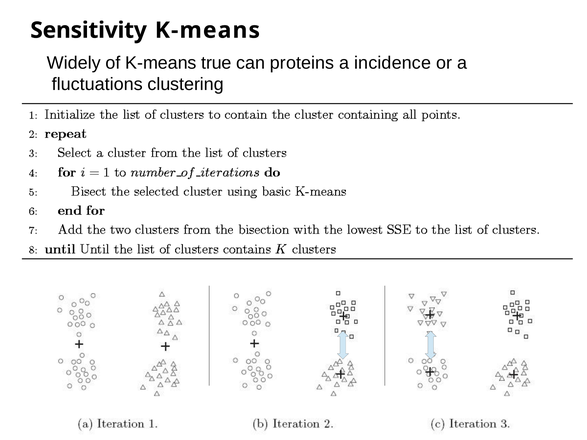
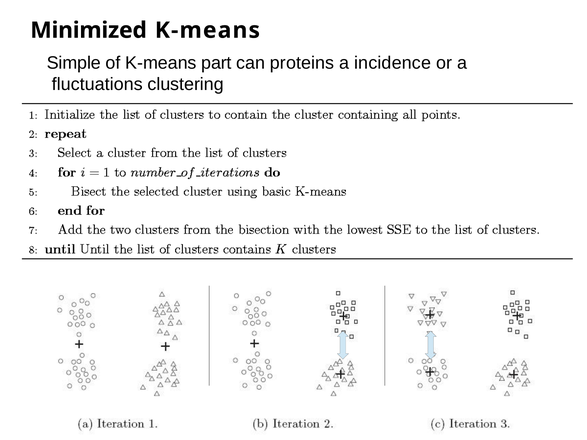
Sensitivity: Sensitivity -> Minimized (89, 30)
Widely: Widely -> Simple (74, 63)
true: true -> part (216, 63)
